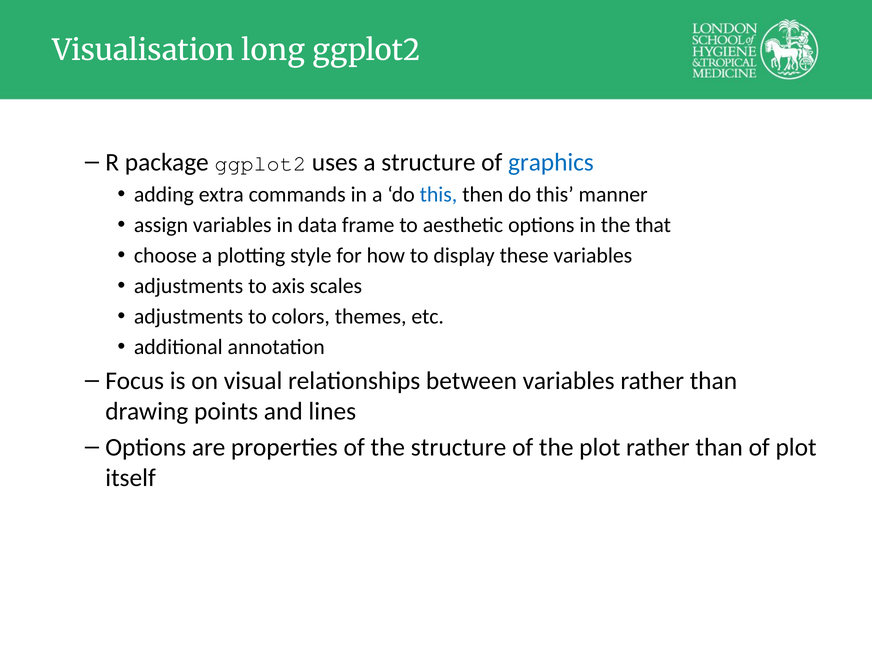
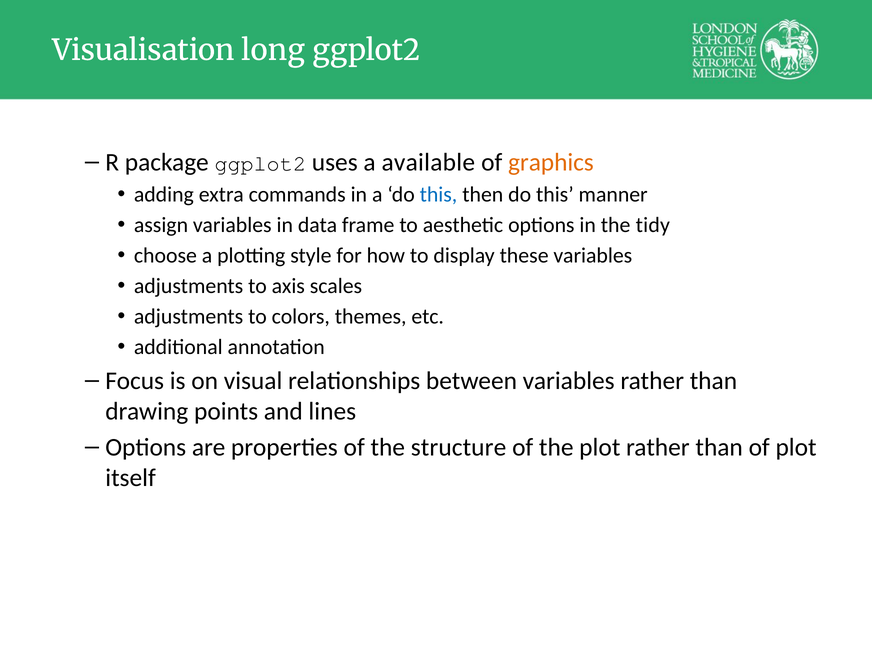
a structure: structure -> available (428, 162)
graphics colour: blue -> orange (551, 162)
that: that -> tidy (653, 225)
